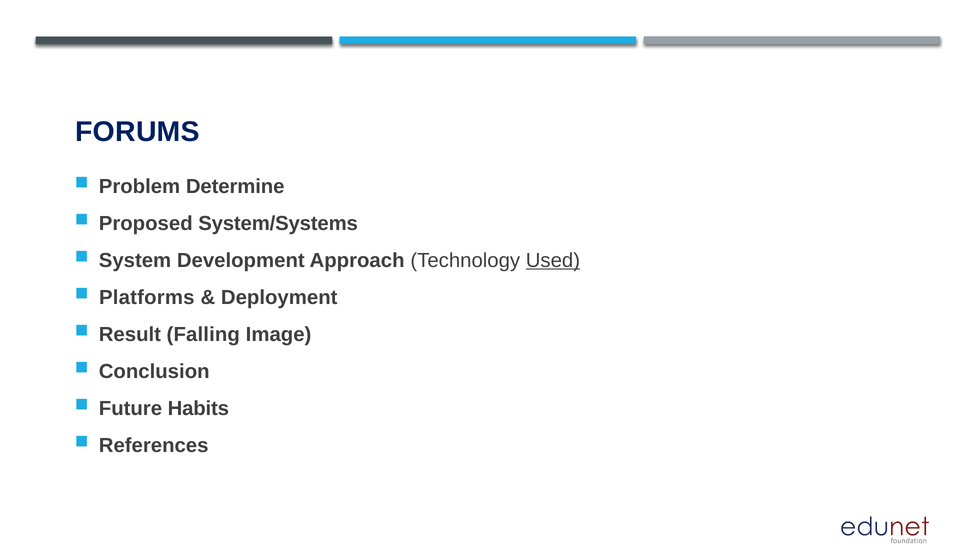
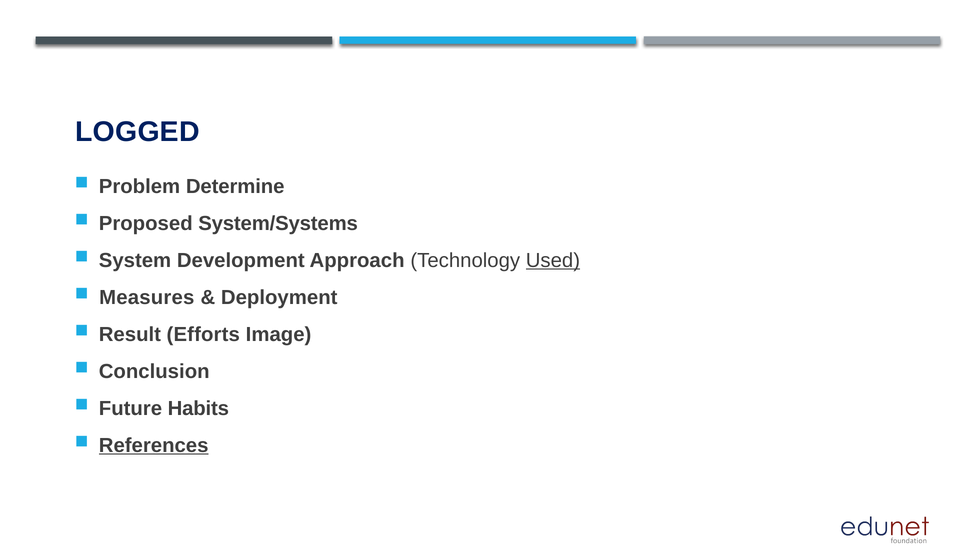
FORUMS: FORUMS -> LOGGED (138, 132)
Platforms: Platforms -> Measures (147, 297)
Falling: Falling -> Efforts (203, 334)
References underline: none -> present (154, 445)
